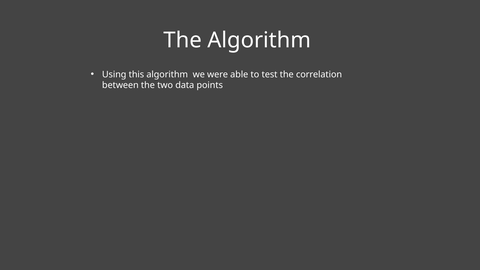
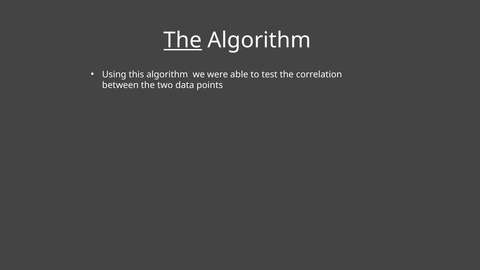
The underline: none -> present (183, 40)
